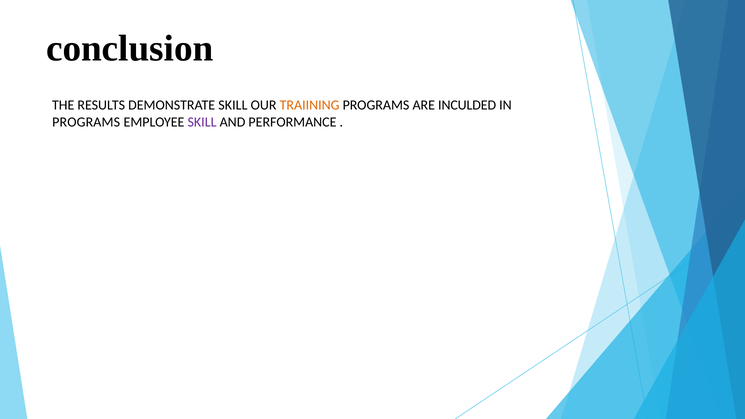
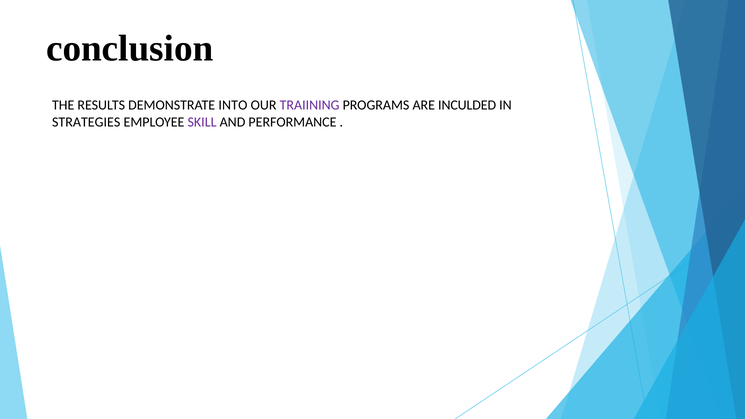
DEMONSTRATE SKILL: SKILL -> INTO (233, 105)
TRAIINING colour: orange -> purple (310, 105)
PROGRAMS: PROGRAMS -> STRATEGIES (86, 122)
